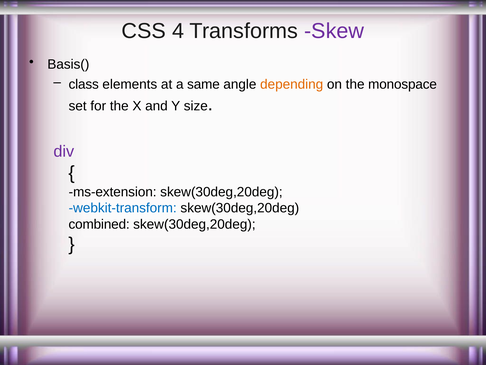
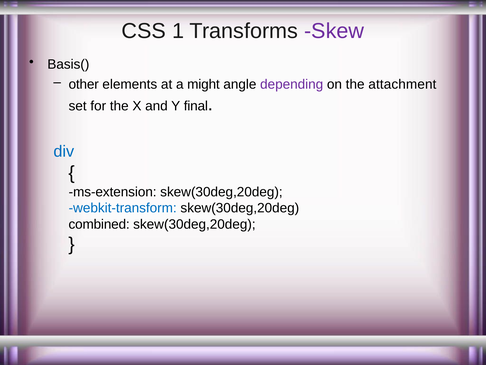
4: 4 -> 1 (178, 31)
class: class -> other (84, 84)
same: same -> might (203, 84)
depending colour: orange -> purple (292, 84)
monospace: monospace -> attachment (402, 84)
size: size -> final (196, 106)
div colour: purple -> blue (64, 151)
